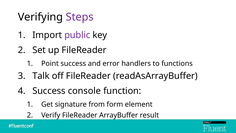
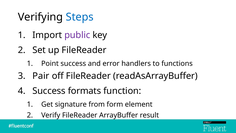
Steps colour: purple -> blue (80, 17)
Talk: Talk -> Pair (41, 76)
console: console -> formats (84, 91)
